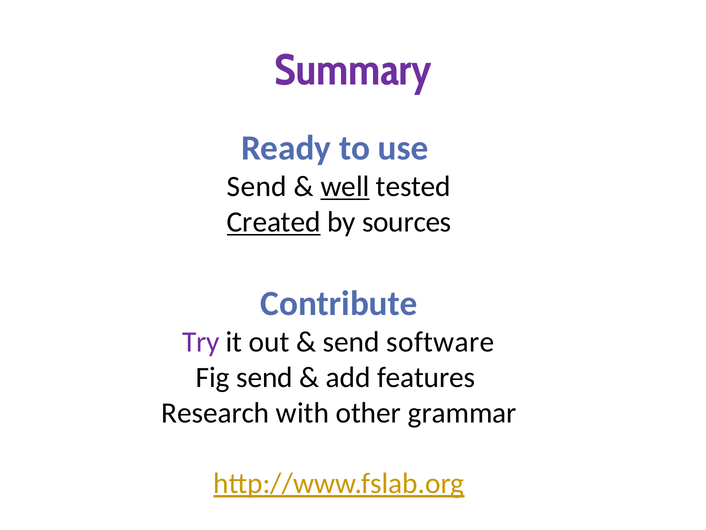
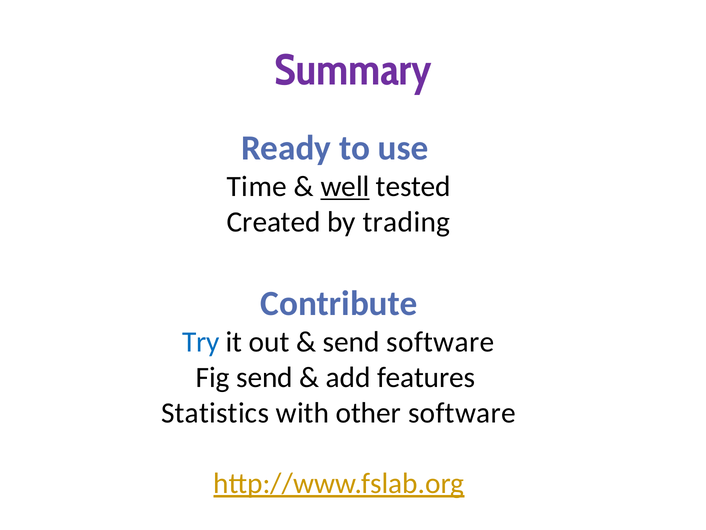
Send: Send -> Time (257, 187)
Created underline: present -> none (274, 222)
sources: sources -> trading (406, 222)
Try colour: purple -> blue (201, 342)
Research: Research -> Statistics (215, 412)
other grammar: grammar -> software (462, 412)
